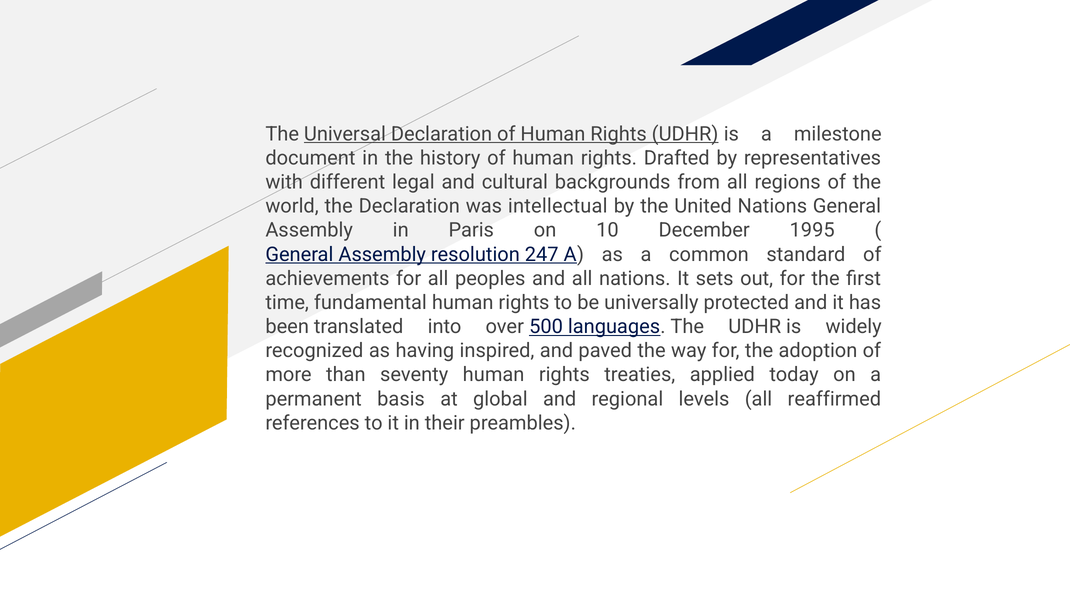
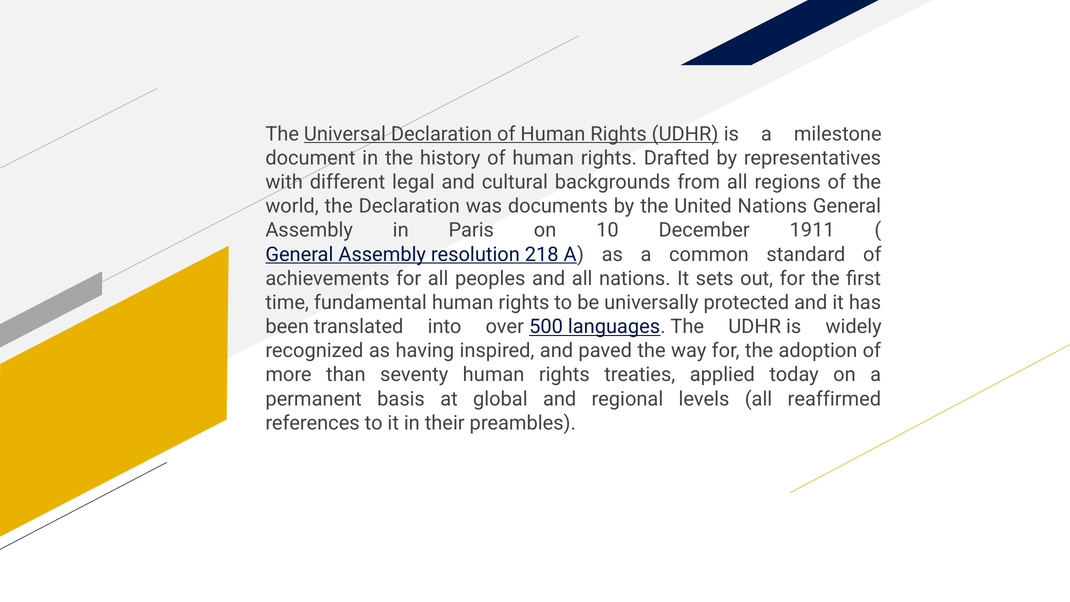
intellectual: intellectual -> documents (558, 206)
1995: 1995 -> 1911 (812, 230)
247: 247 -> 218 (542, 254)
